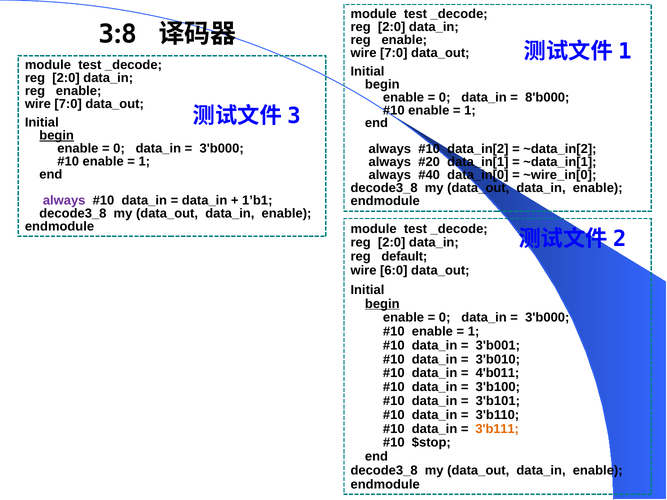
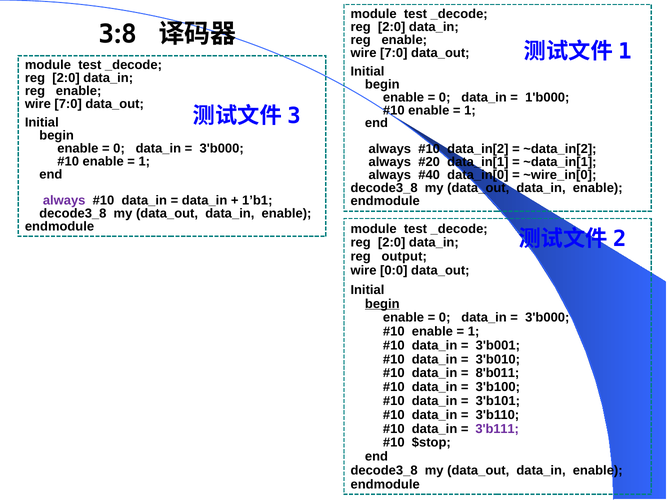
8'b000: 8'b000 -> 1'b000 (547, 97)
begin underline: present -> none (57, 136)
default: default -> output (404, 257)
6:0: 6:0 -> 0:0 (394, 271)
4'b011: 4'b011 -> 8'b011 (497, 373)
3'b111 colour: orange -> purple (497, 429)
